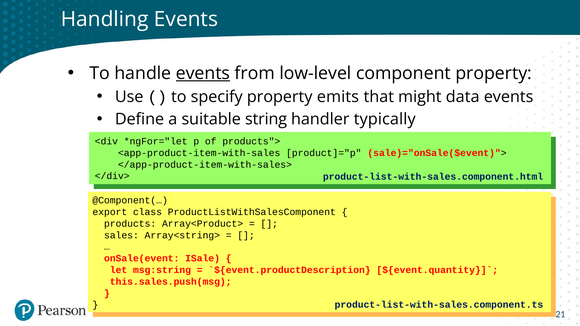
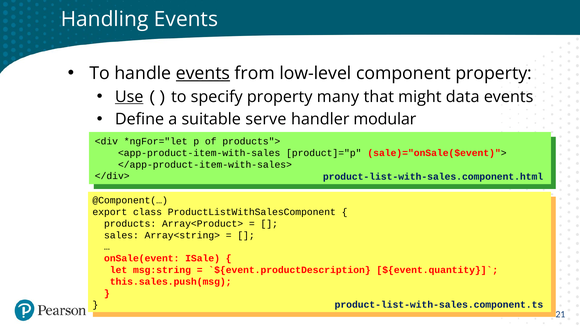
Use underline: none -> present (129, 97)
emits: emits -> many (338, 97)
string: string -> serve (266, 119)
typically: typically -> modular (385, 119)
